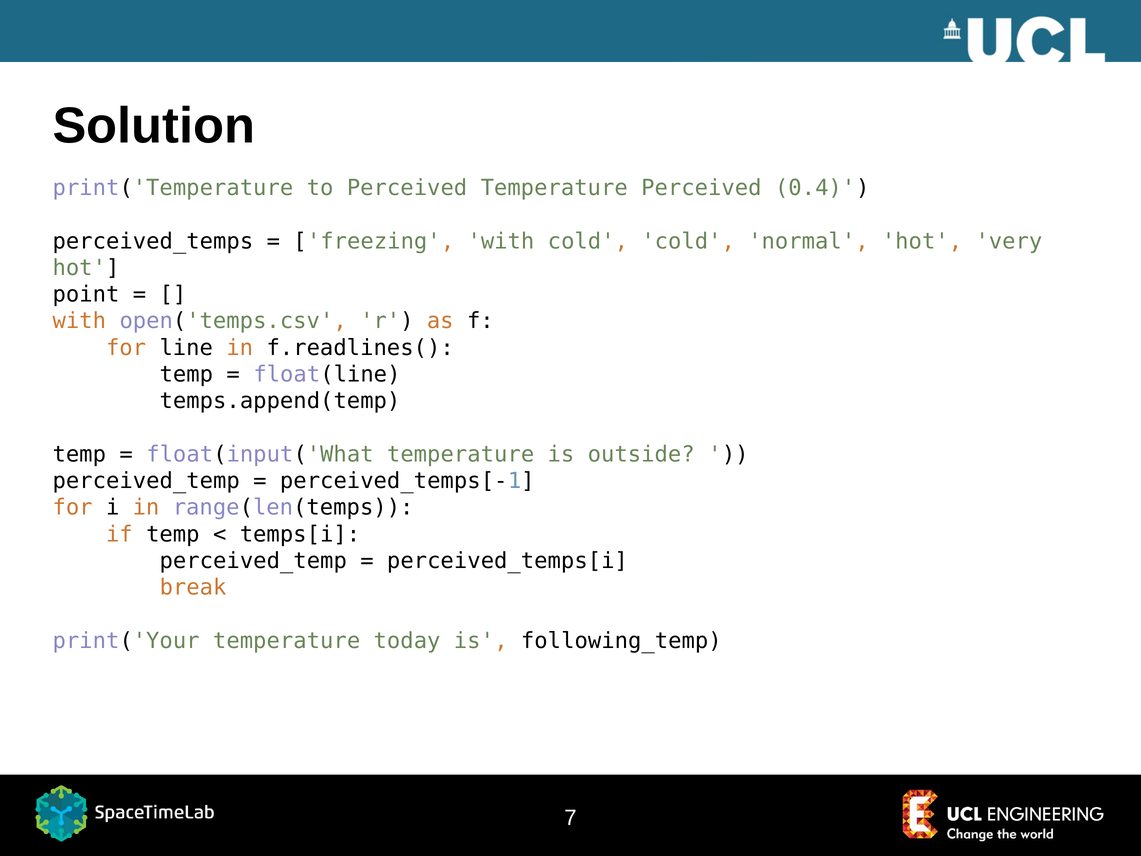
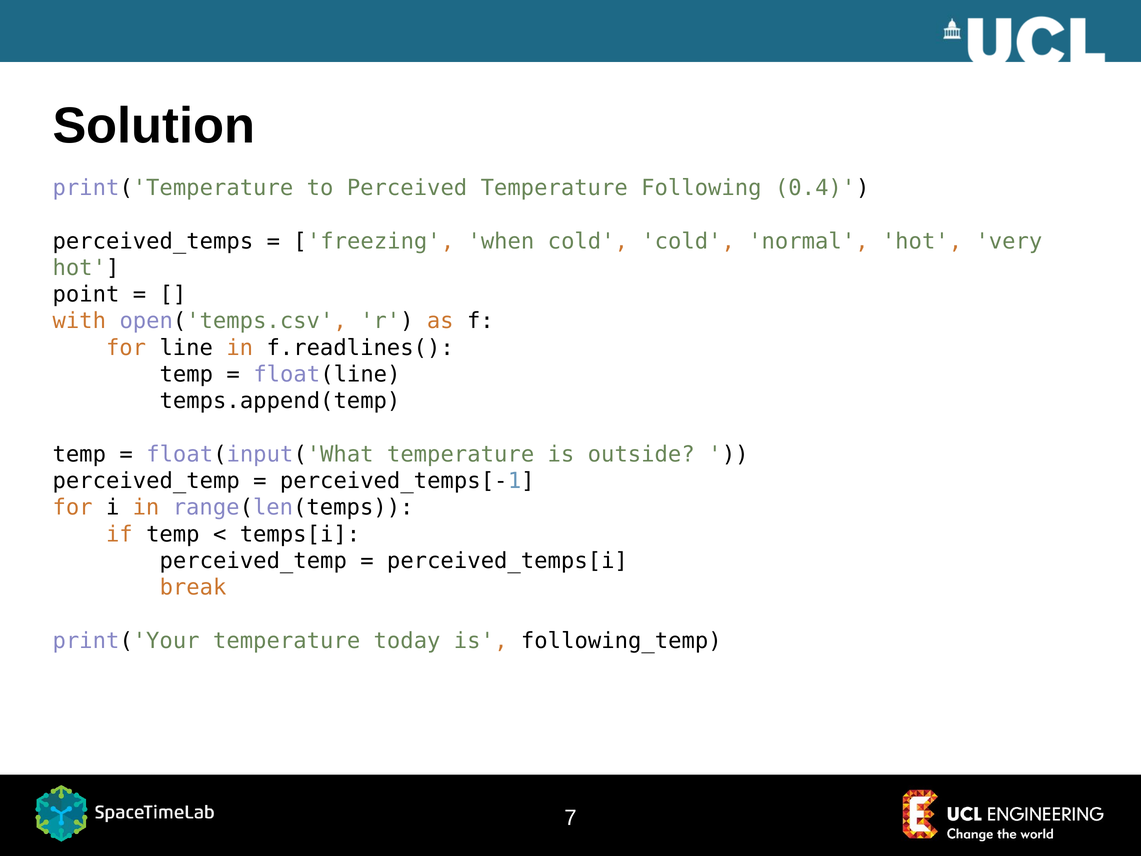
Temperature Perceived: Perceived -> Following (701, 188)
freezing with: with -> when (501, 241)
